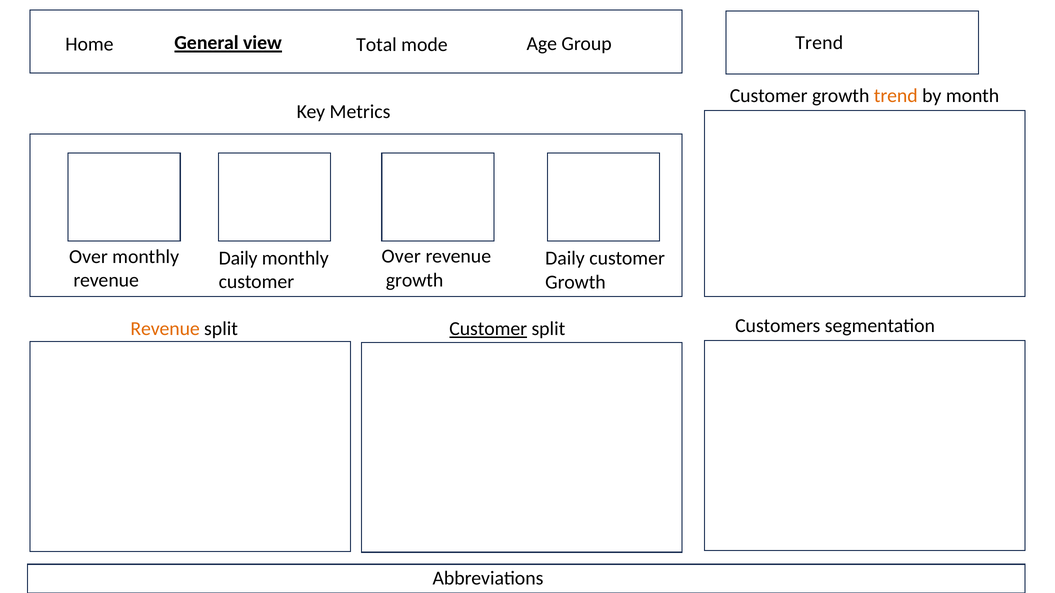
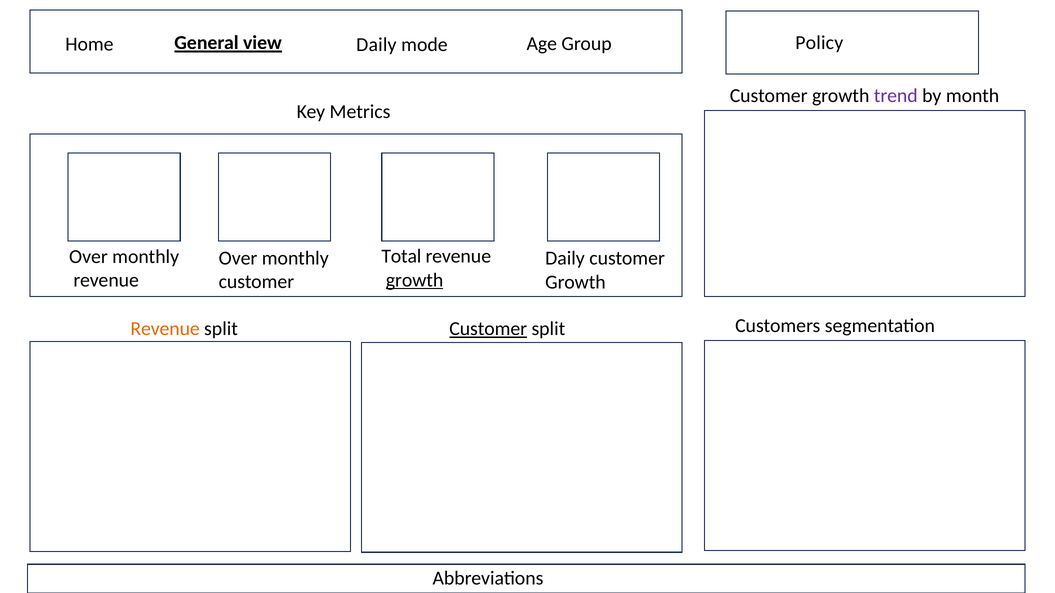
Trend: Trend -> Policy (819, 43)
view Total: Total -> Daily (376, 45)
trend colour: orange -> purple (896, 96)
Over: Over -> Total (401, 257)
Daily: Daily -> Over (238, 258)
growth underline: none -> present (415, 280)
